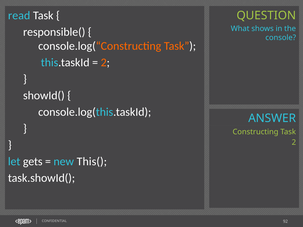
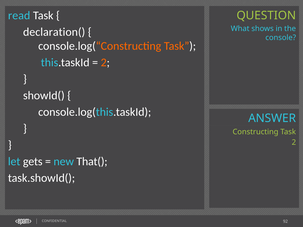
responsible(: responsible( -> declaration( (54, 32)
This(: This( -> That( (92, 162)
